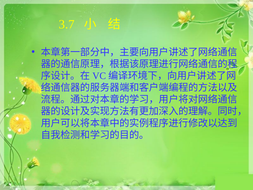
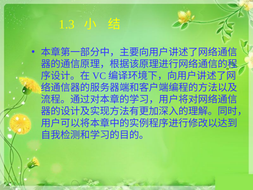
3.7: 3.7 -> 1.3 (67, 24)
